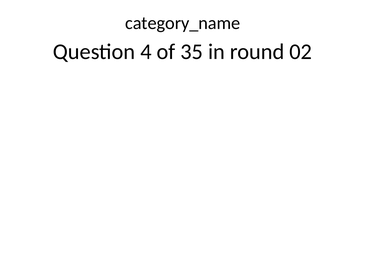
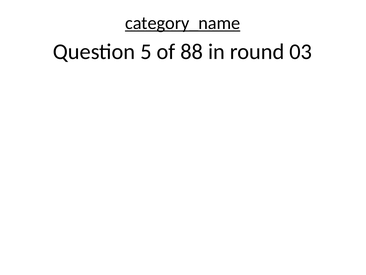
category_name underline: none -> present (183, 23)
4: 4 -> 5 (146, 52)
35: 35 -> 88 (192, 52)
02: 02 -> 03 (301, 52)
